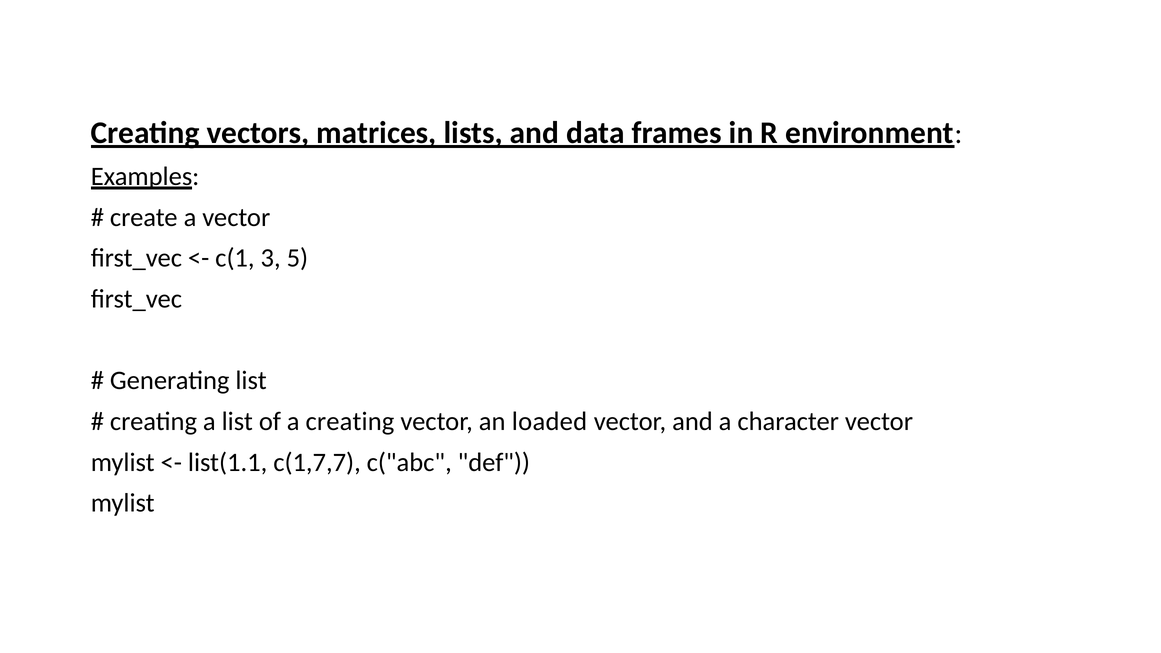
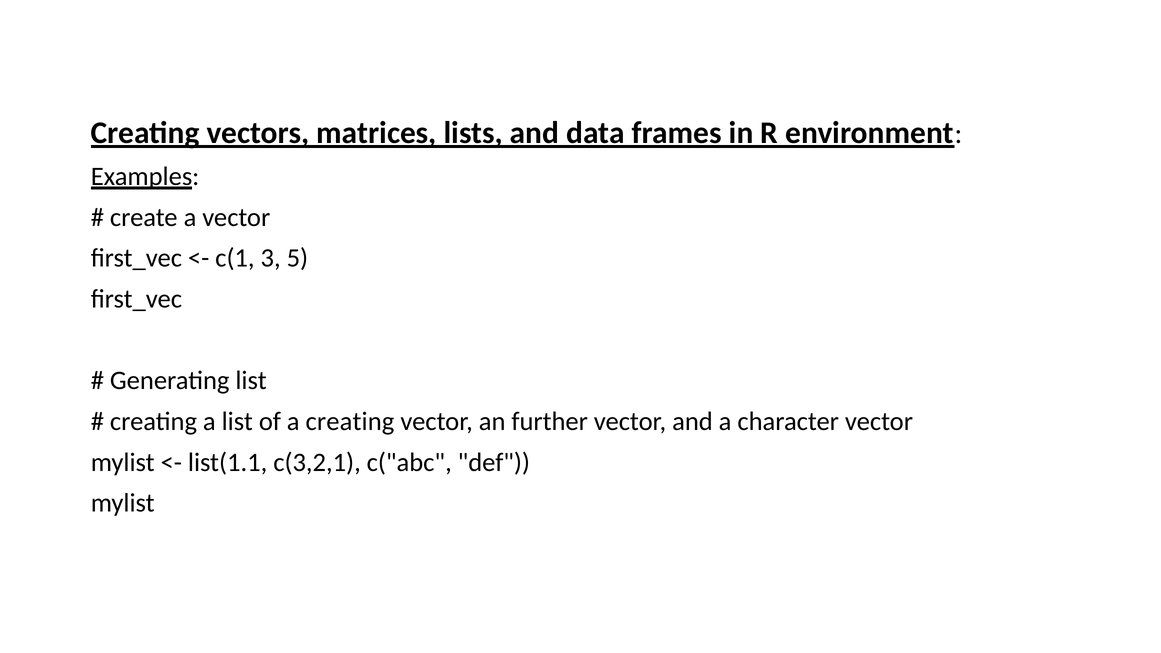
loaded: loaded -> further (550, 421)
c(1,7,7: c(1,7,7 -> c(3,2,1 (317, 462)
